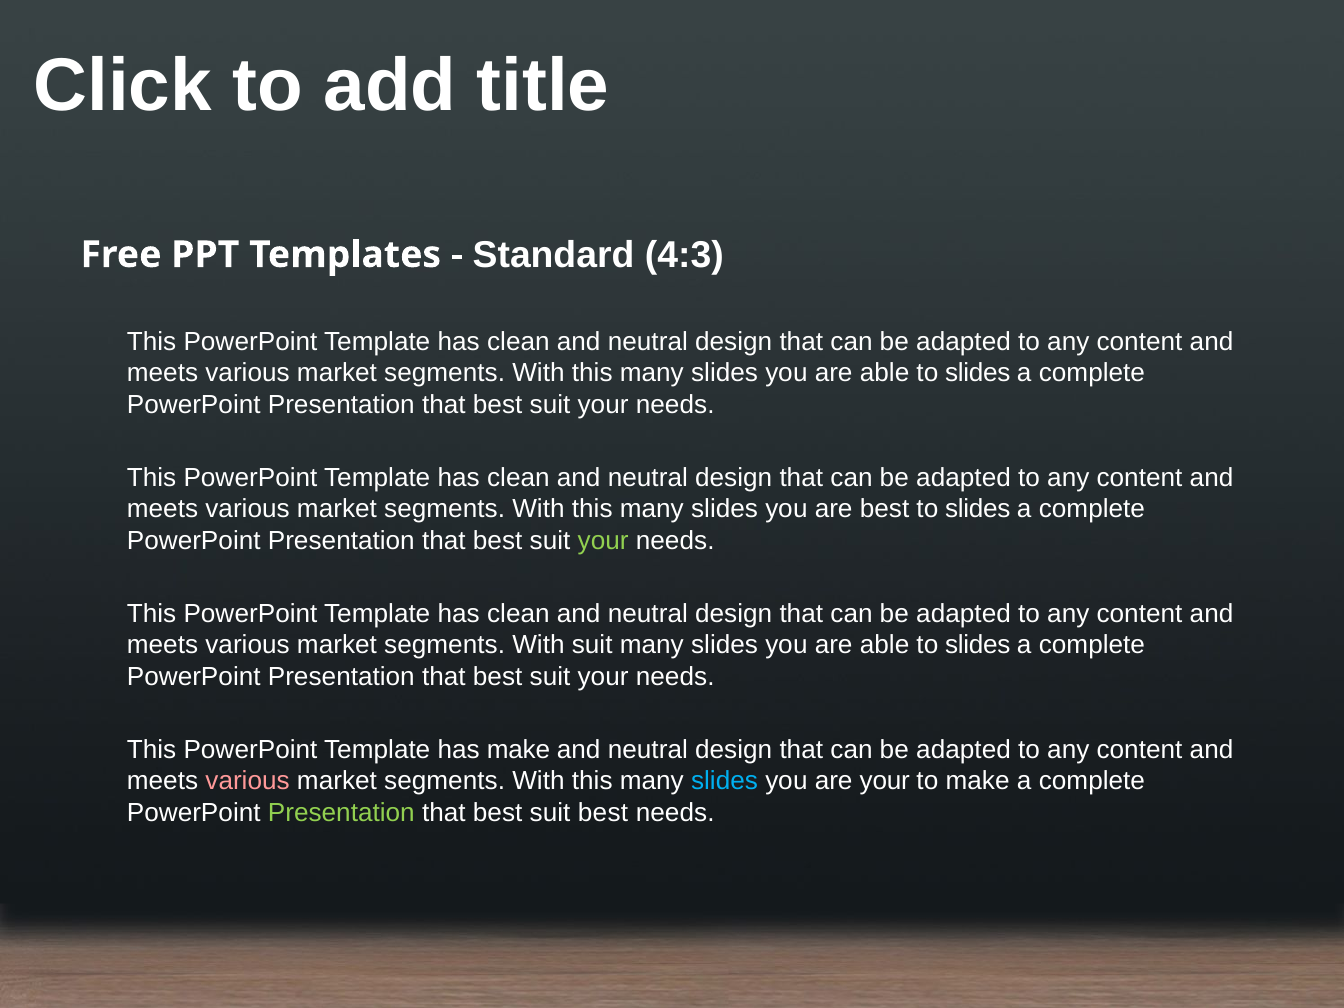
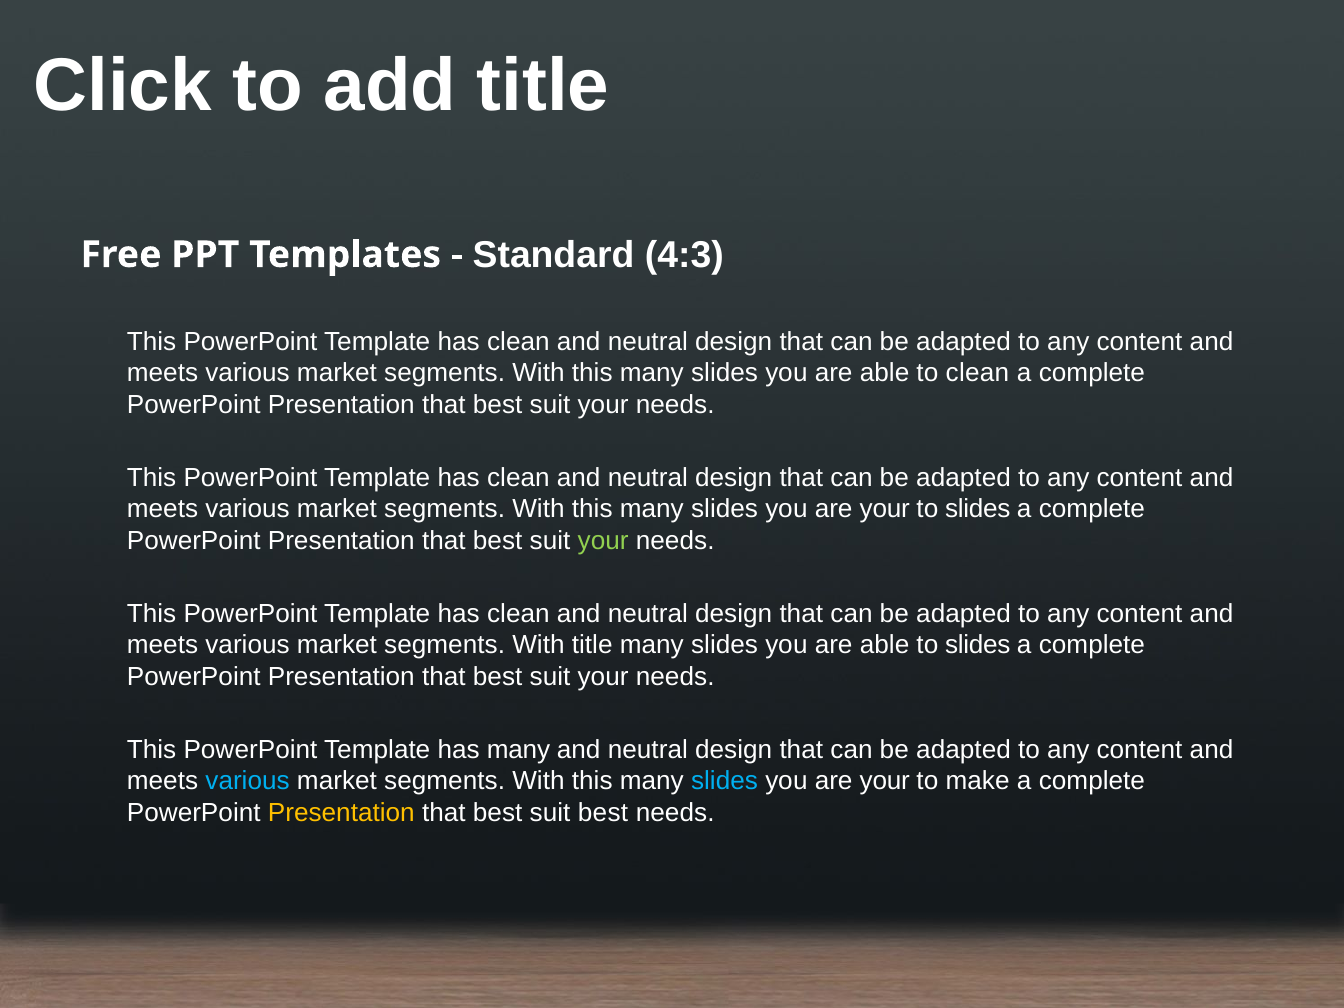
slides: slides -> clean (977, 373)
best: best -> your (885, 509)
With suit: suit -> title (592, 645)
has make: make -> many (519, 750)
various colour: pink -> light blue (248, 781)
Presentation colour: light green -> yellow (341, 813)
